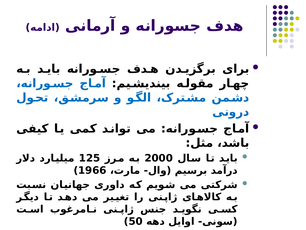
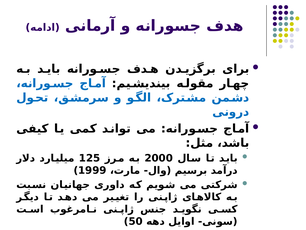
1966: 1966 -> 1999 (92, 170)
